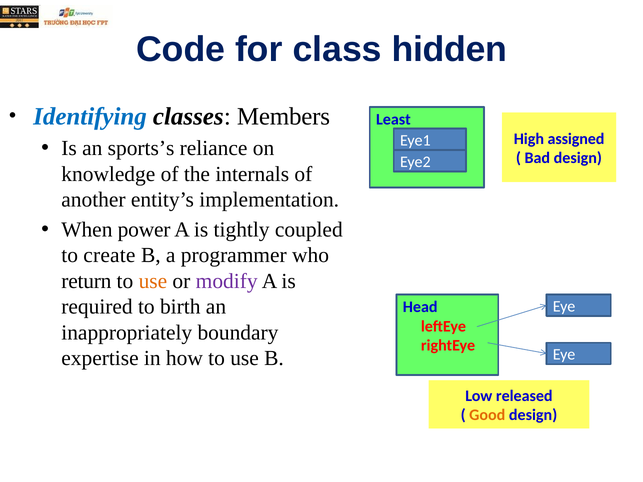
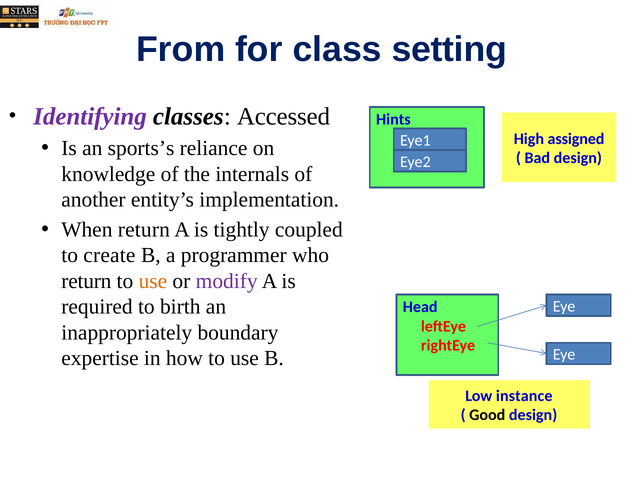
Code: Code -> From (181, 50)
hidden: hidden -> setting (449, 50)
Identifying colour: blue -> purple (90, 116)
Members: Members -> Accessed (283, 116)
Least: Least -> Hints (393, 120)
When power: power -> return (144, 230)
released: released -> instance (524, 396)
Good colour: orange -> black (487, 415)
